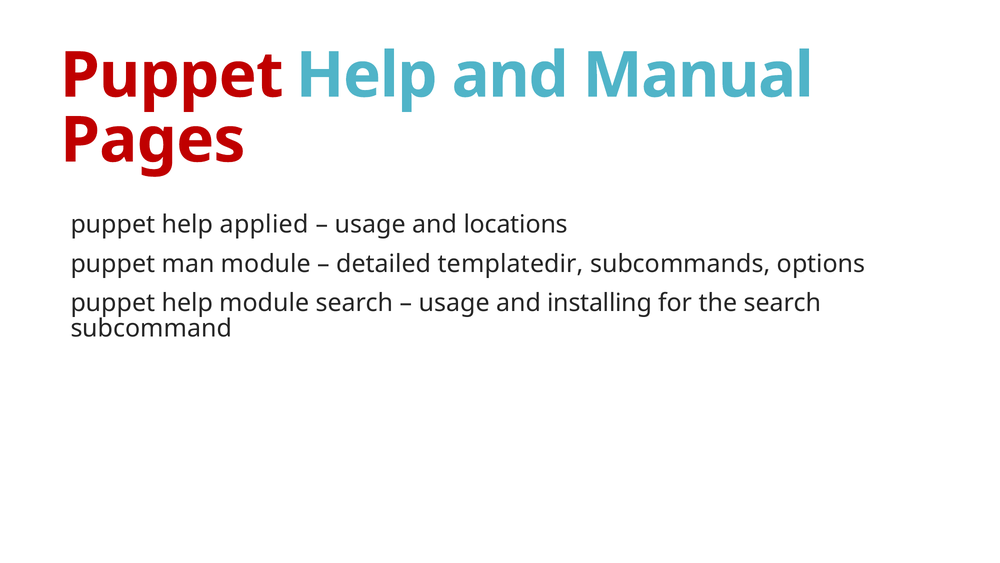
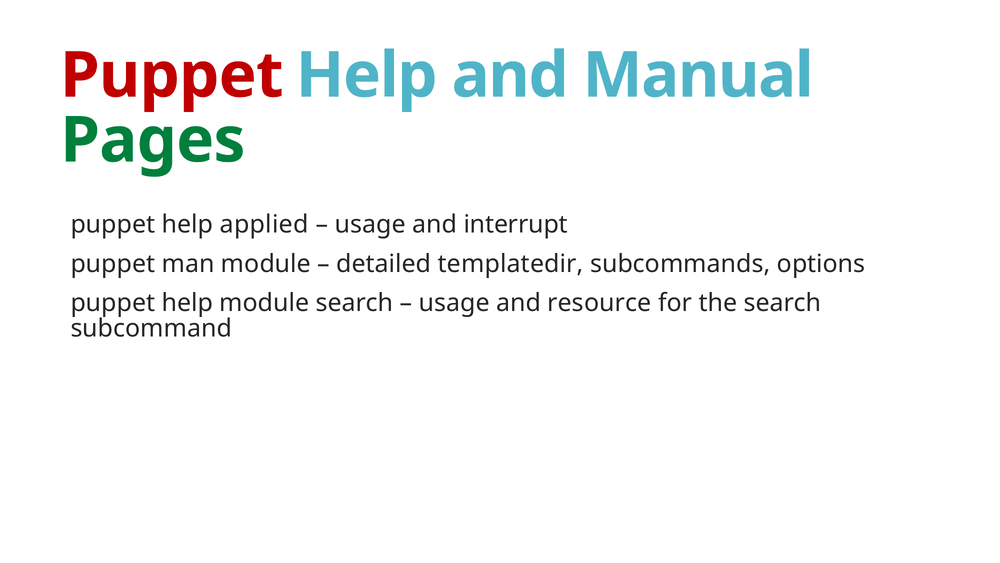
Pages colour: red -> green (153, 140)
locations: locations -> interrupt (516, 224)
installing: installing -> resource (599, 303)
